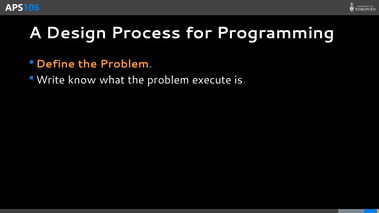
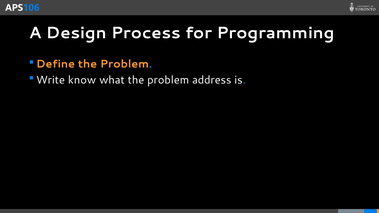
execute: execute -> address (212, 80)
